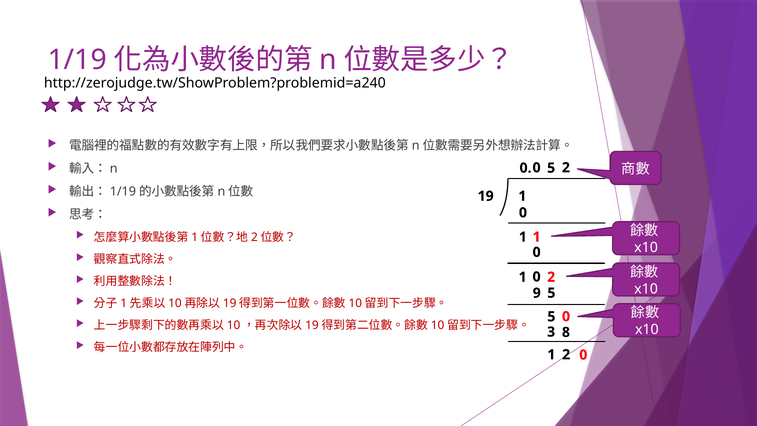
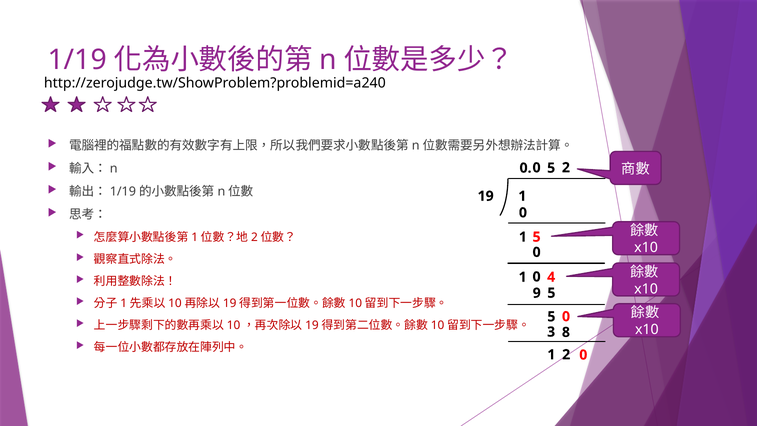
1 1: 1 -> 5 (537, 237)
2: 2 -> 4 (551, 277)
